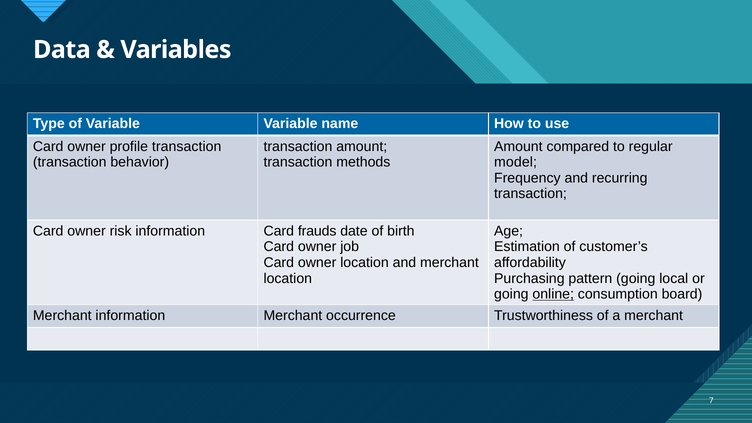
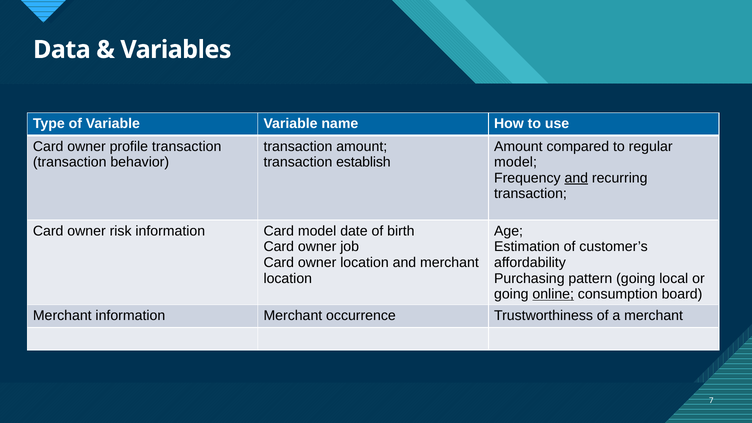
methods: methods -> establish (363, 162)
and underline: none -> present (576, 178)
Card frauds: frauds -> model (317, 231)
